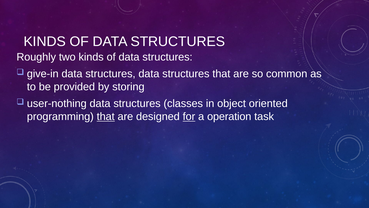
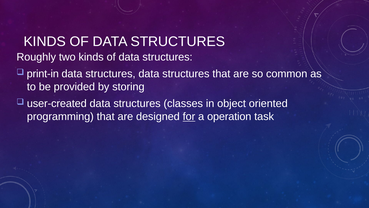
give-in: give-in -> print-in (43, 74)
user-nothing: user-nothing -> user-created (57, 103)
that underline: present -> none (106, 116)
